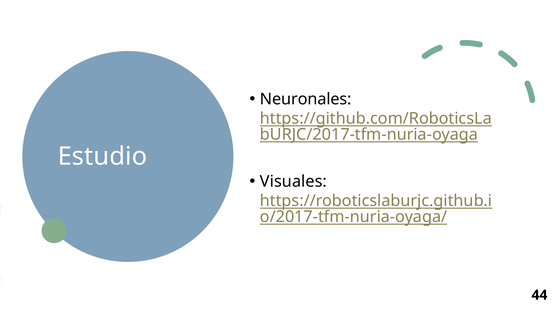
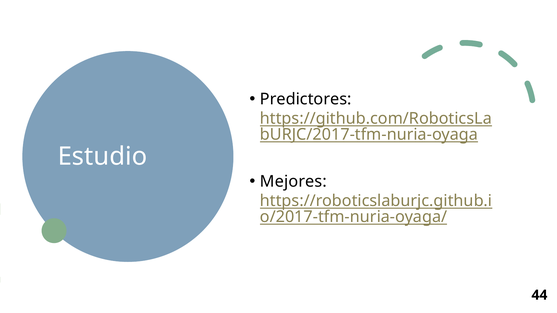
Neuronales: Neuronales -> Predictores (306, 99)
Visuales: Visuales -> Mejores (293, 182)
